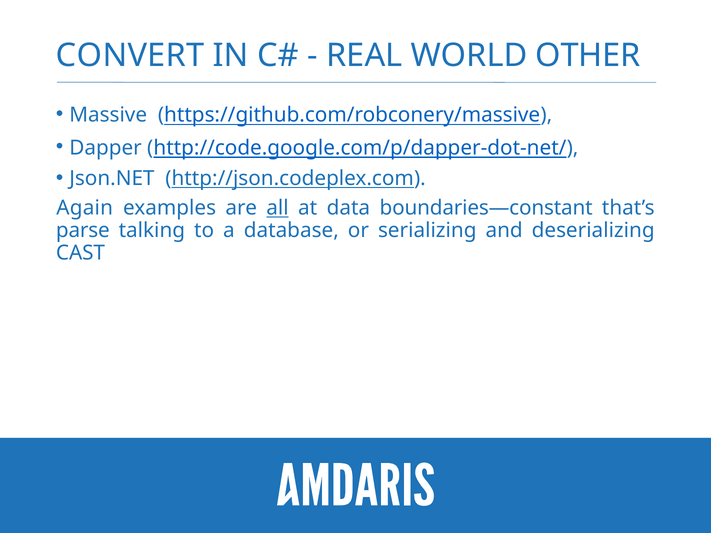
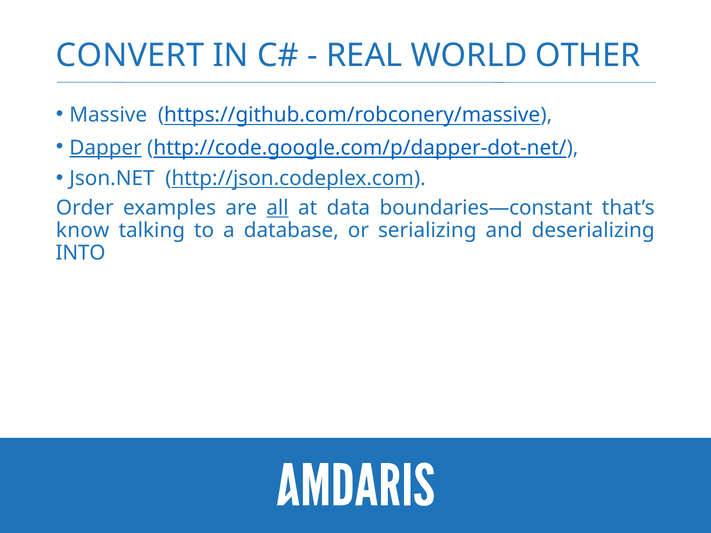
Dapper underline: none -> present (106, 148)
Again: Again -> Order (85, 208)
parse: parse -> know (83, 231)
CAST: CAST -> INTO (81, 253)
